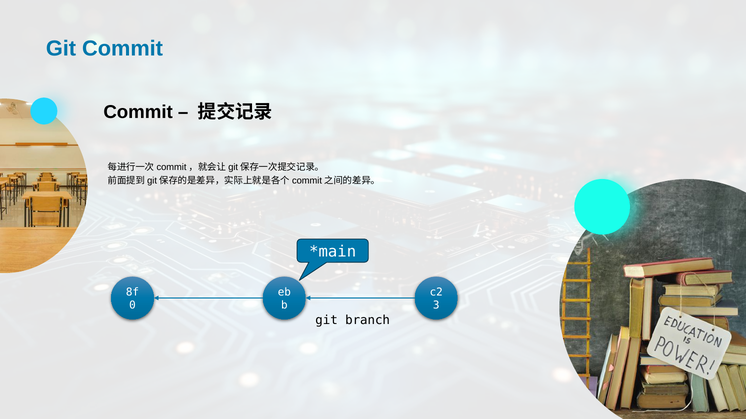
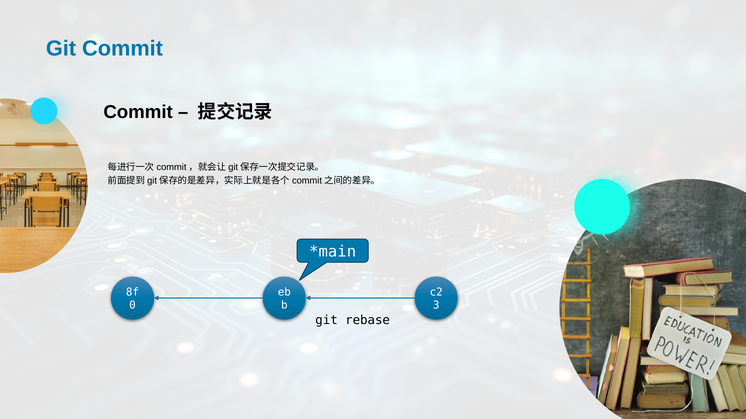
branch: branch -> rebase (368, 320)
